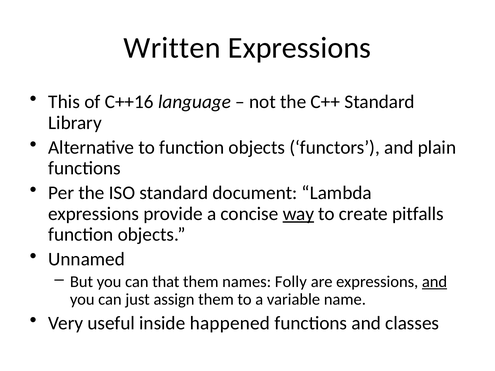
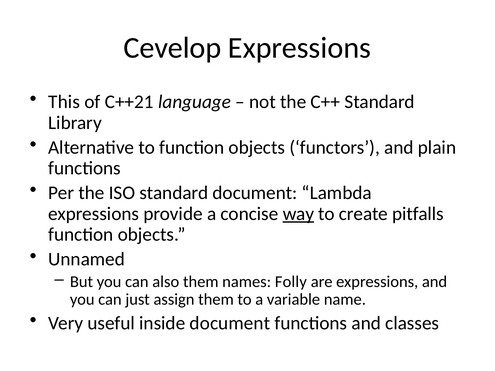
Written: Written -> Cevelop (172, 48)
C++16: C++16 -> C++21 (129, 102)
that: that -> also (166, 282)
and underline: present -> none (435, 282)
inside happened: happened -> document (230, 323)
